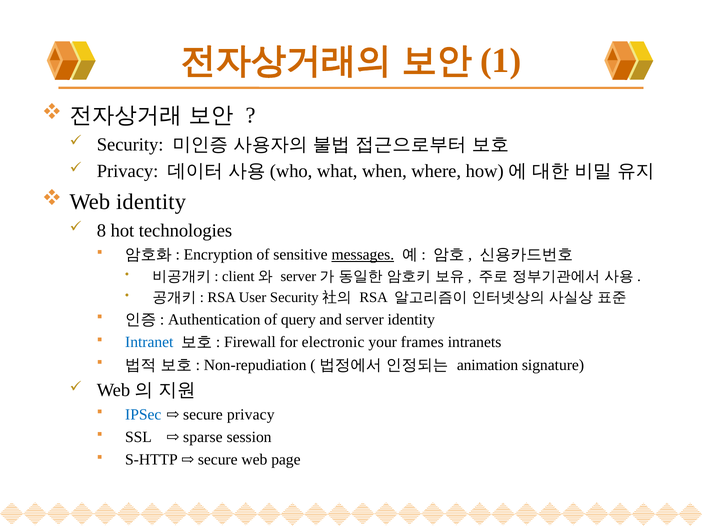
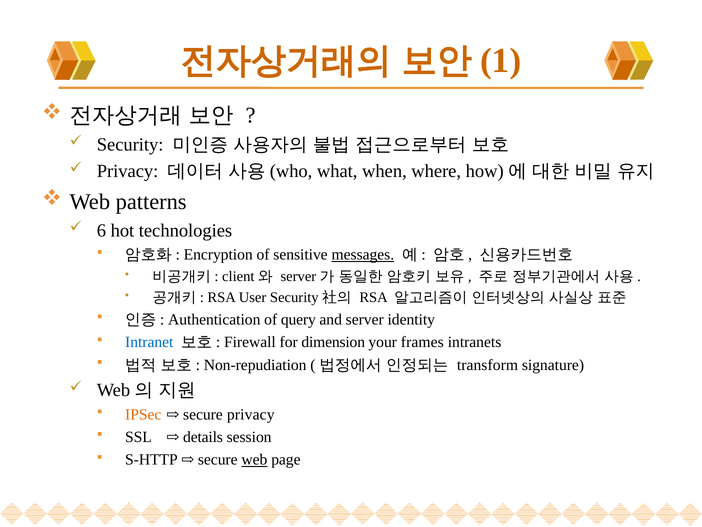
Web identity: identity -> patterns (151, 201)
8: 8 -> 6 (101, 230)
electronic: electronic -> dimension (333, 342)
animation: animation -> transform (487, 365)
IPSec colour: blue -> orange (143, 414)
sparse: sparse -> details (203, 437)
web underline: none -> present (254, 459)
